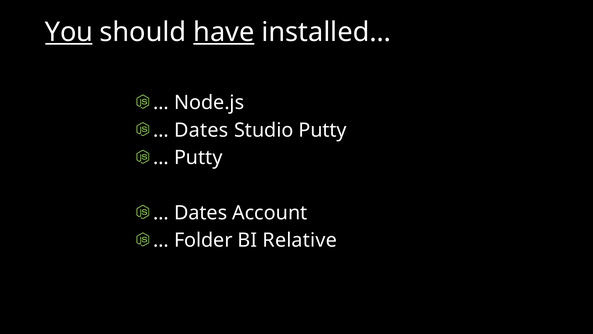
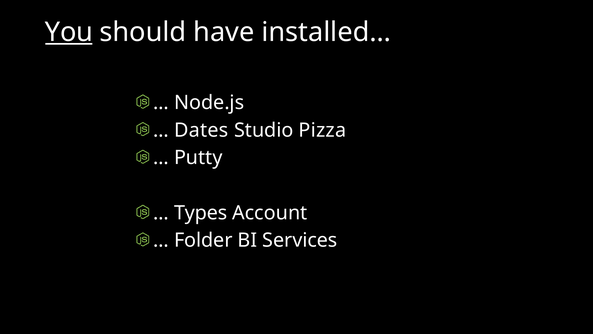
have underline: present -> none (224, 32)
Studio Putty: Putty -> Pizza (322, 130)
Dates: Dates -> Types (201, 213)
Relative: Relative -> Services (300, 240)
